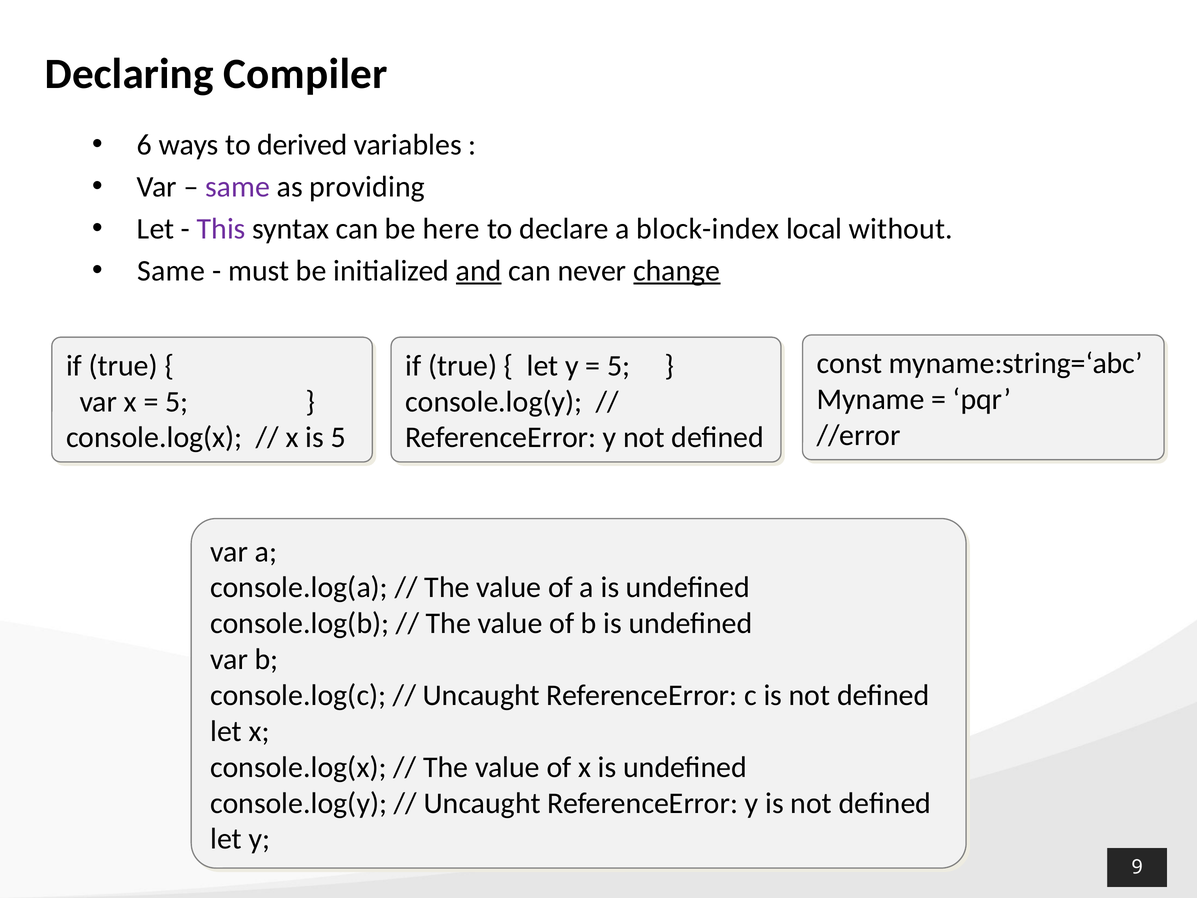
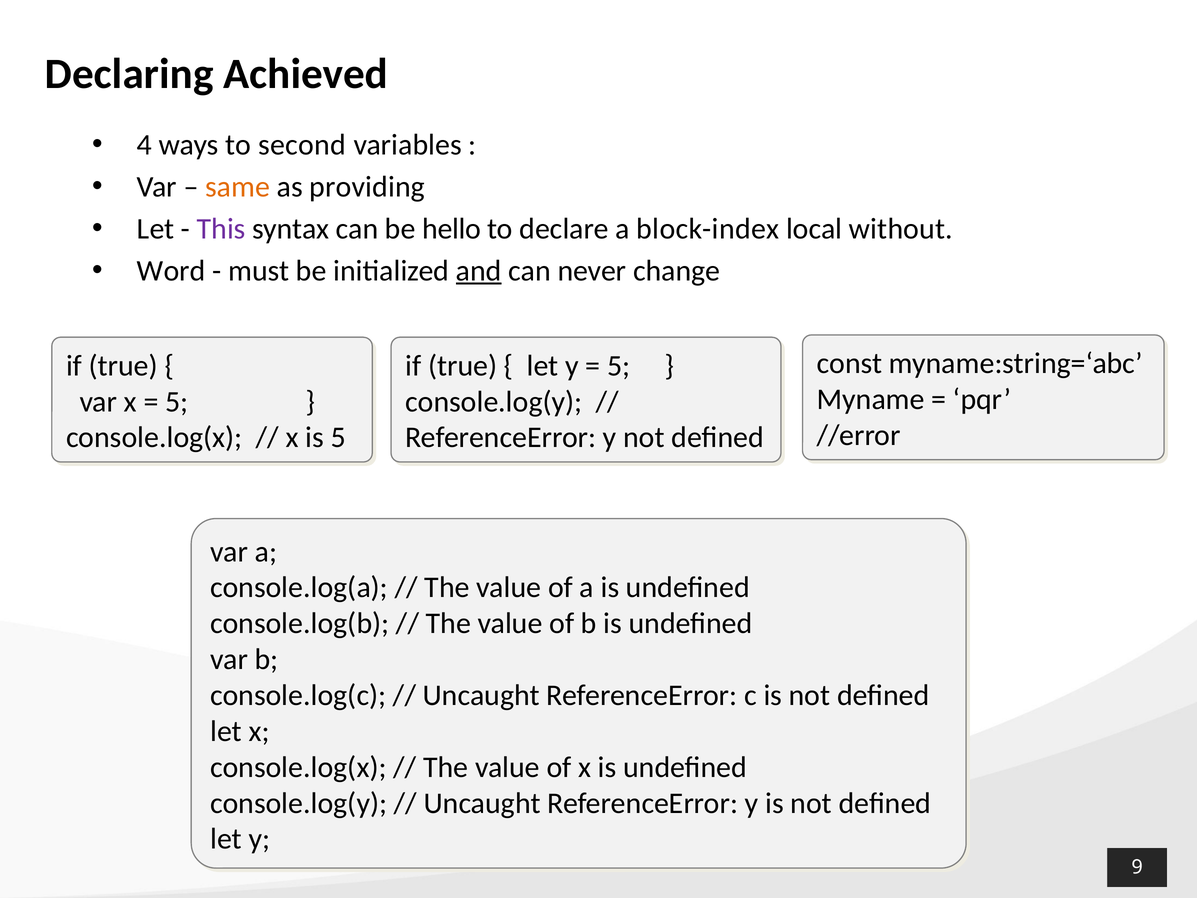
Compiler: Compiler -> Achieved (306, 74)
6: 6 -> 4 (145, 145)
derived: derived -> second (302, 145)
same colour: purple -> orange (238, 187)
here: here -> hello (452, 229)
Same: Same -> Word (171, 271)
change underline: present -> none (677, 271)
